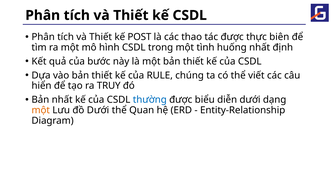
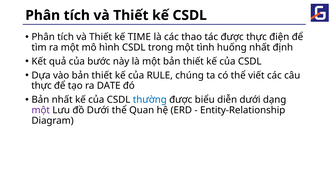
POST: POST -> TIME (139, 37)
biên: biên -> điện (279, 37)
hiển: hiển -> thực (42, 86)
TRUY: TRUY -> DATE (109, 86)
một colour: orange -> purple (41, 110)
